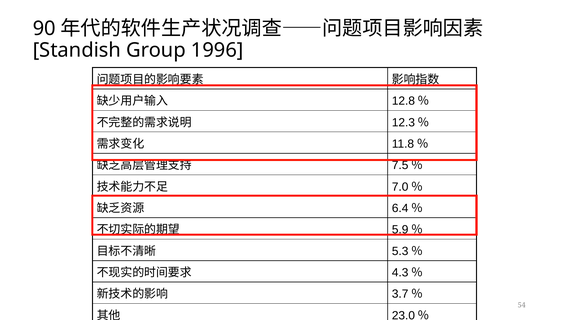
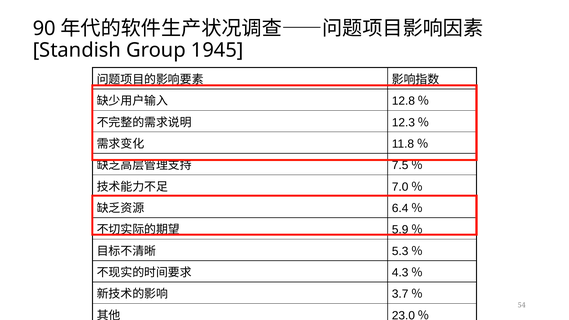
1996: 1996 -> 1945 (217, 50)
